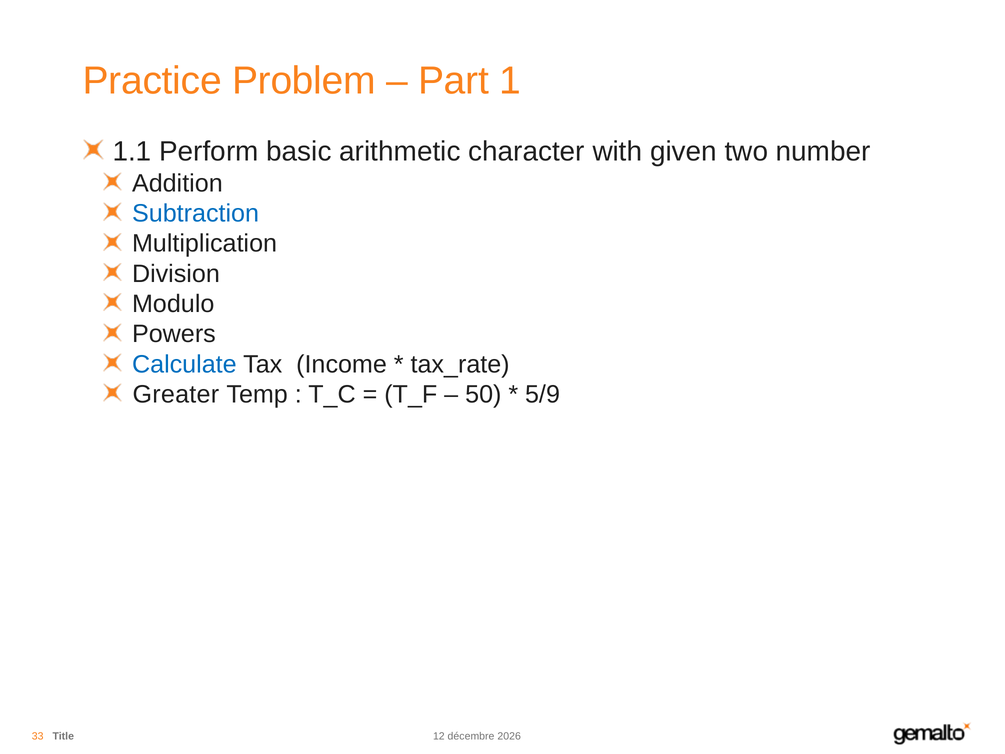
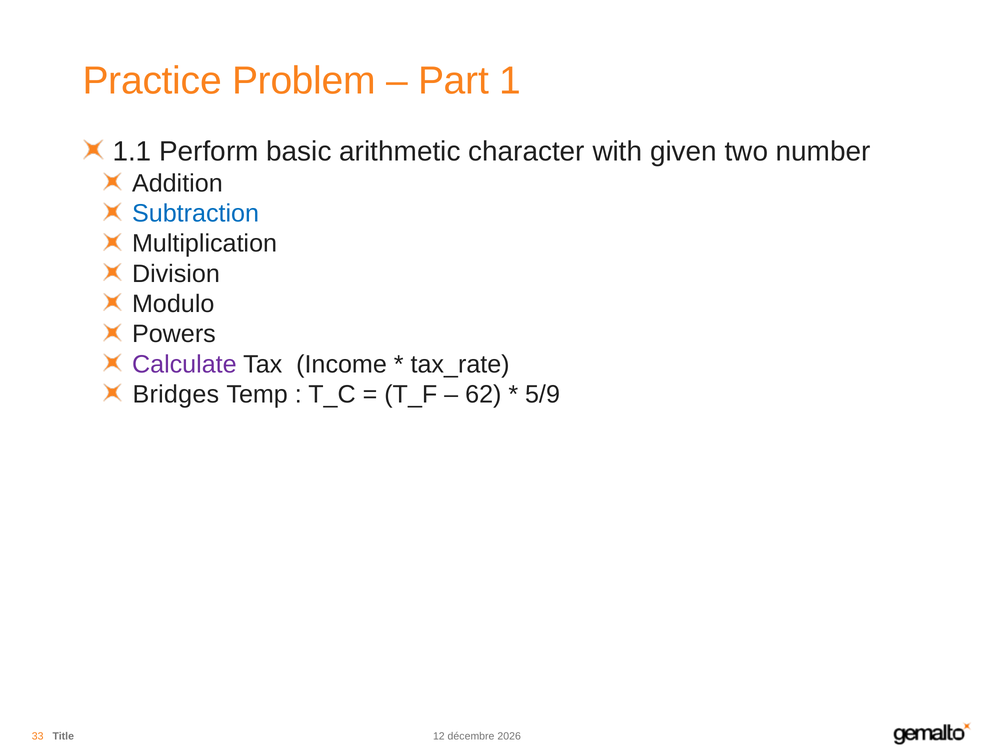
Calculate colour: blue -> purple (184, 364)
Greater: Greater -> Bridges (176, 394)
50: 50 -> 62 (483, 394)
